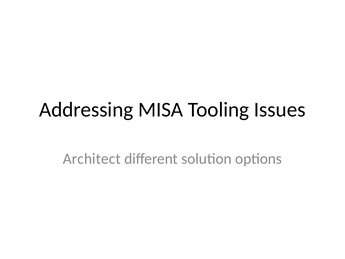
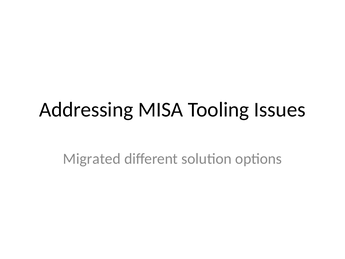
Architect: Architect -> Migrated (92, 159)
